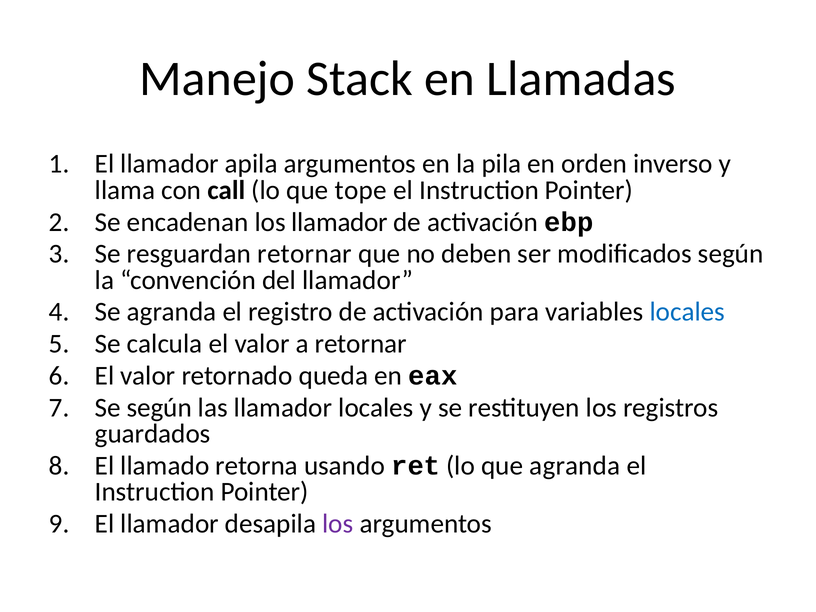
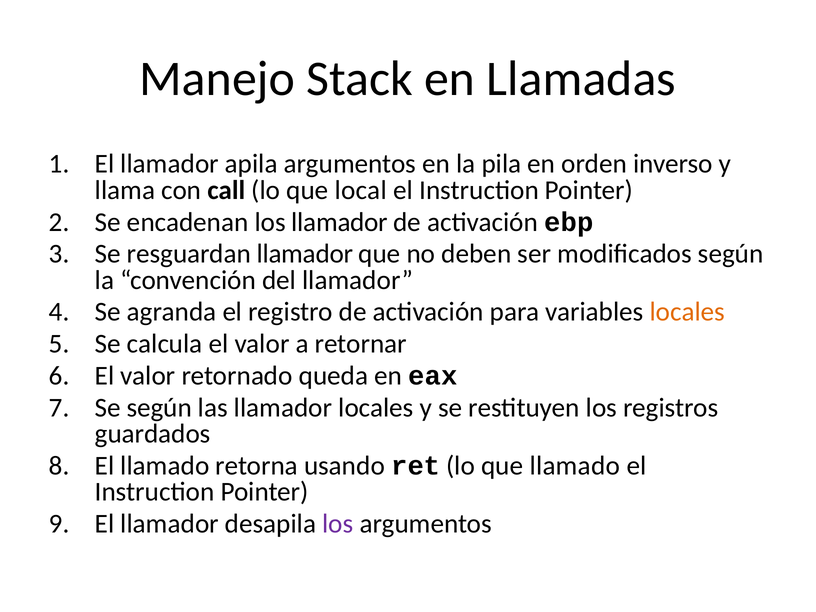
tope: tope -> local (361, 190)
resguardan retornar: retornar -> llamador (305, 254)
locales colour: blue -> orange (687, 312)
que agranda: agranda -> llamado (575, 466)
